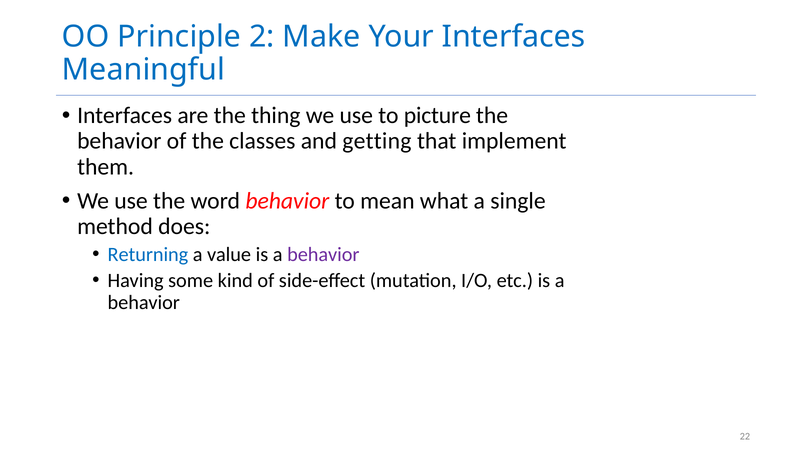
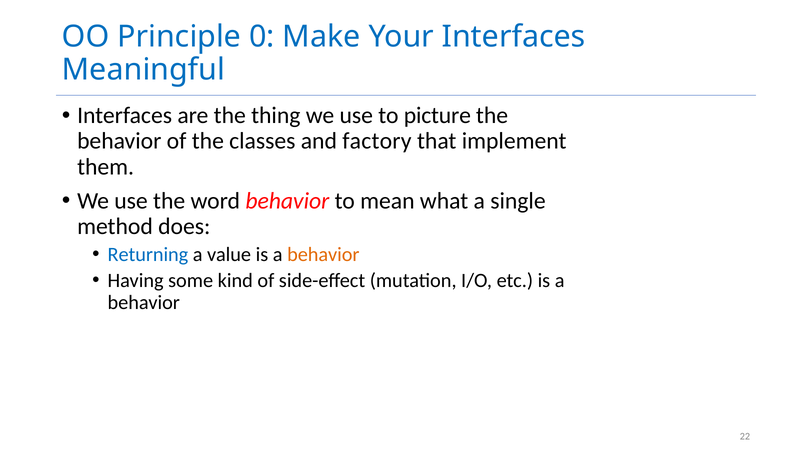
2: 2 -> 0 (262, 37)
getting: getting -> factory (377, 141)
behavior colour: purple -> orange (323, 254)
